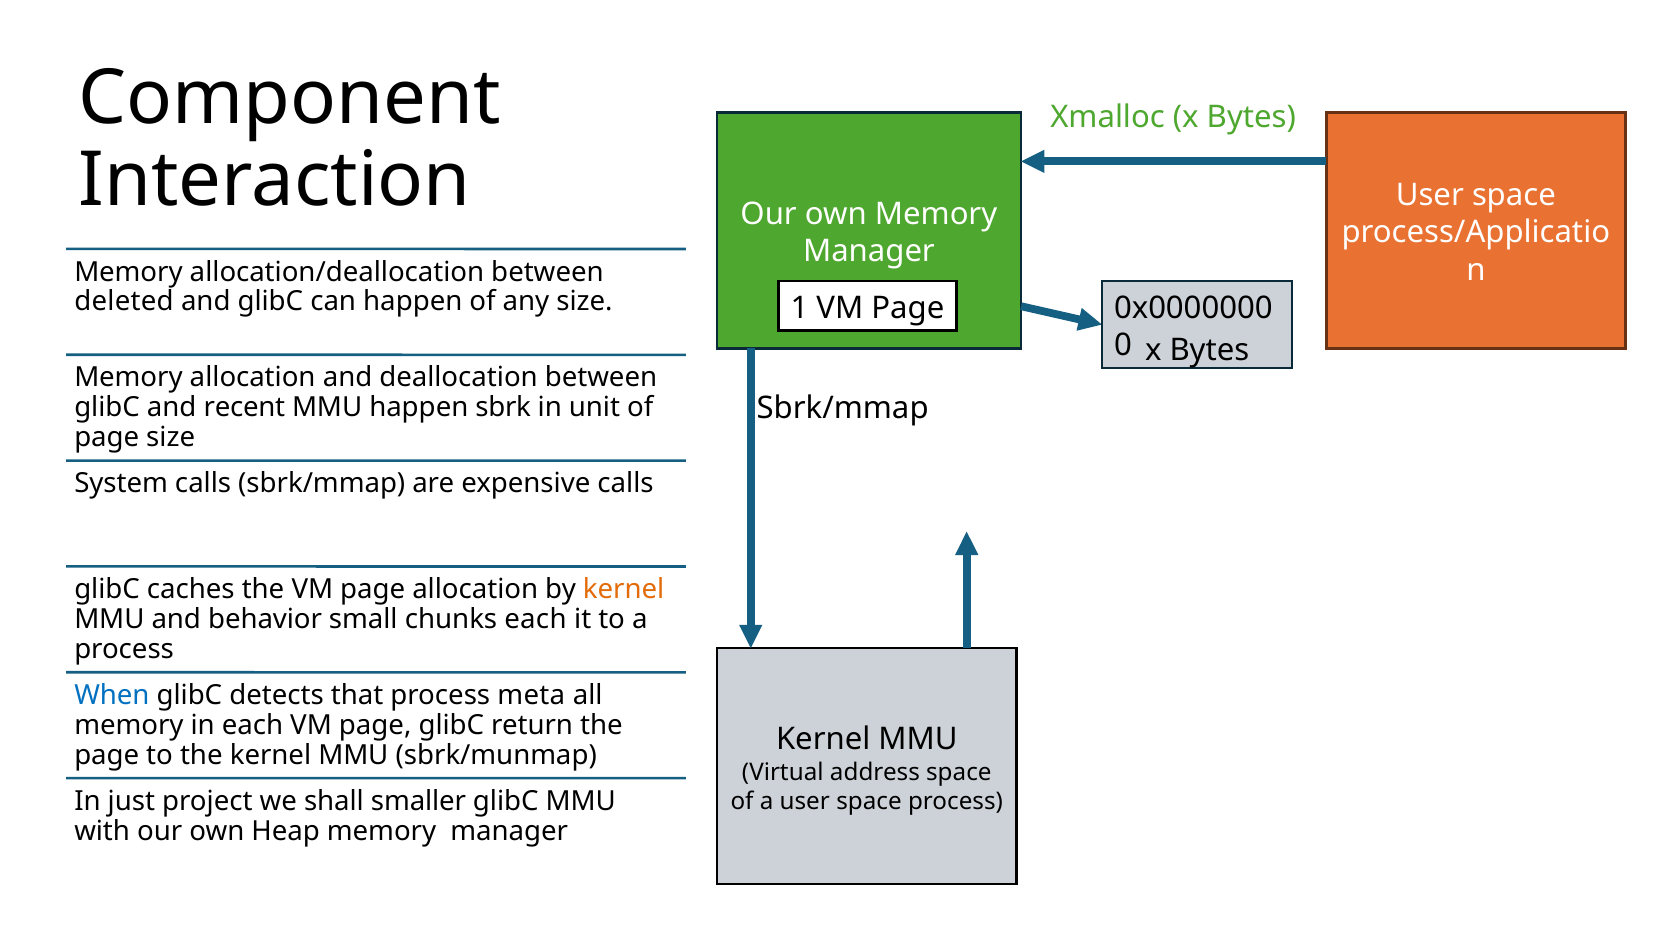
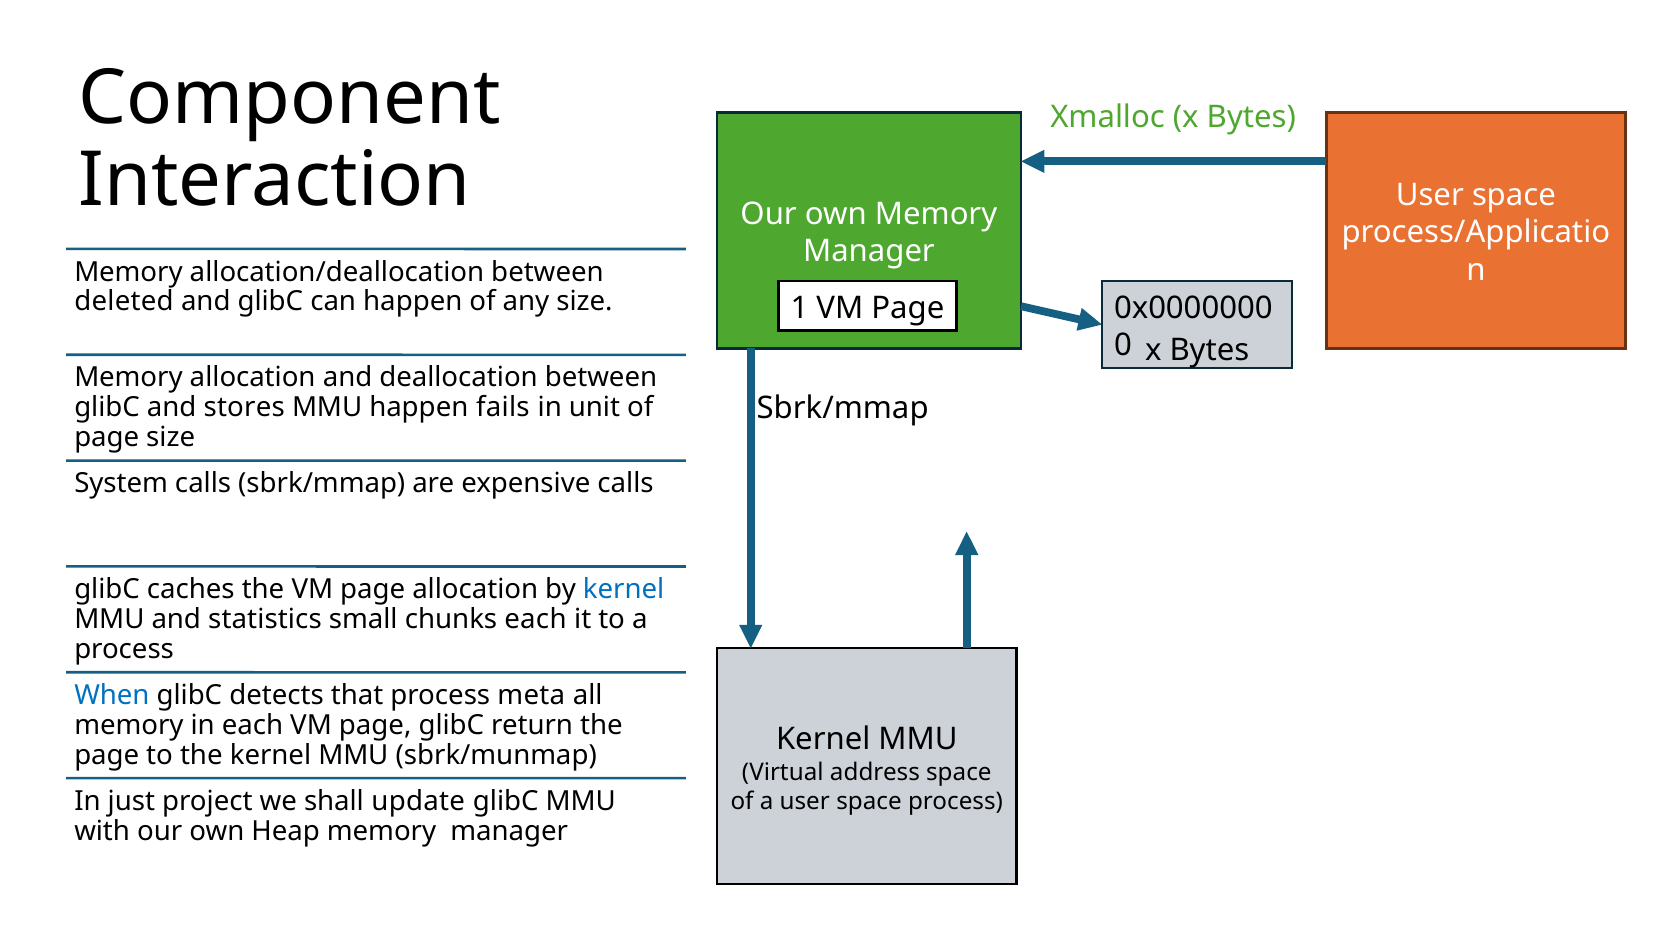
recent: recent -> stores (244, 408)
sbrk: sbrk -> fails (503, 408)
kernel colour: orange -> blue (624, 589)
behavior: behavior -> statistics (265, 619)
smaller: smaller -> update (418, 801)
